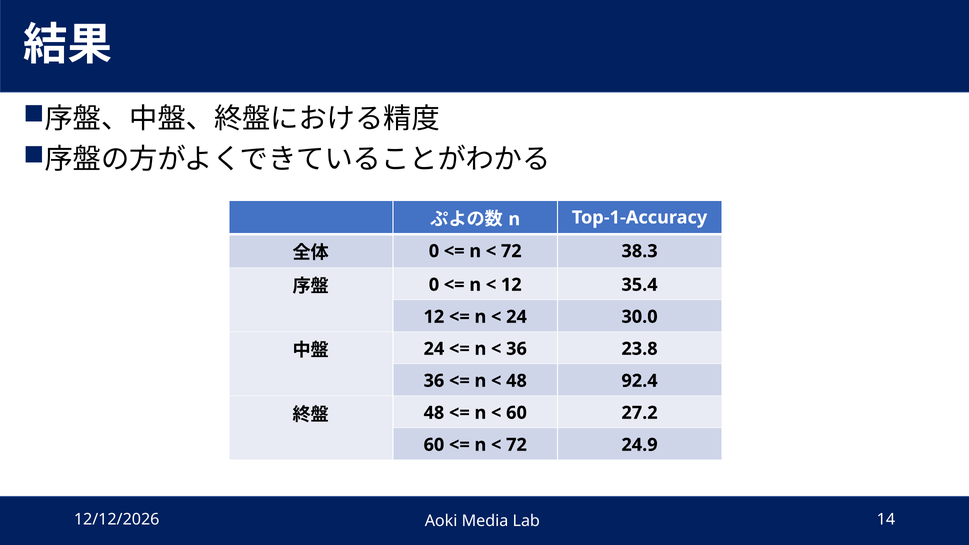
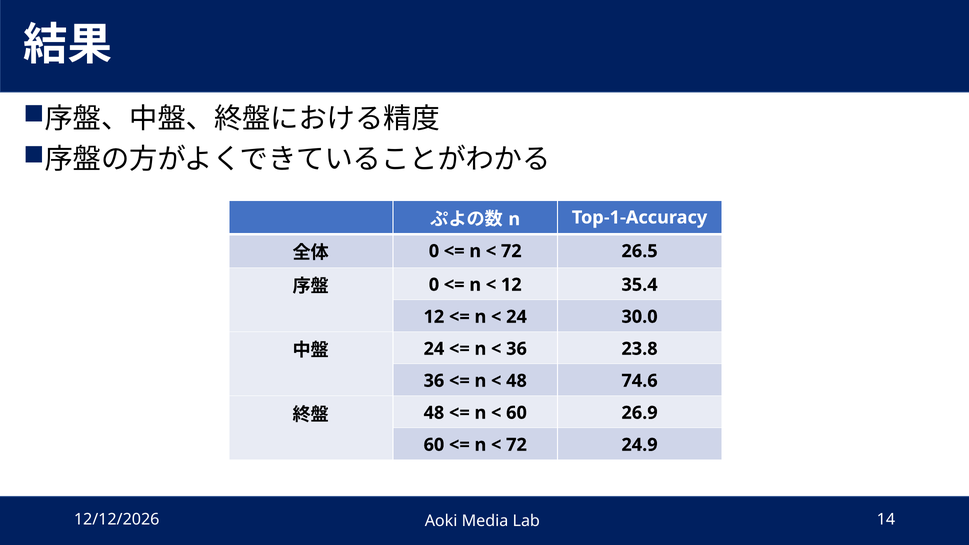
38.3: 38.3 -> 26.5 (640, 251)
92.4: 92.4 -> 74.6 (640, 381)
27.2: 27.2 -> 26.9 (640, 413)
